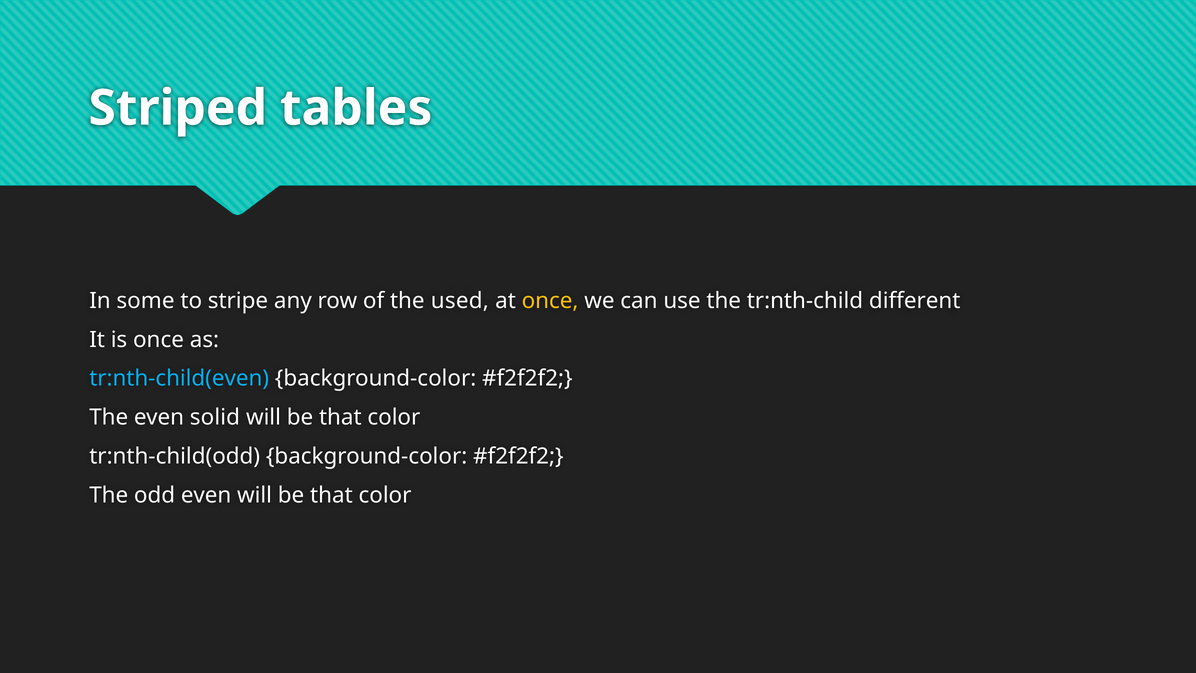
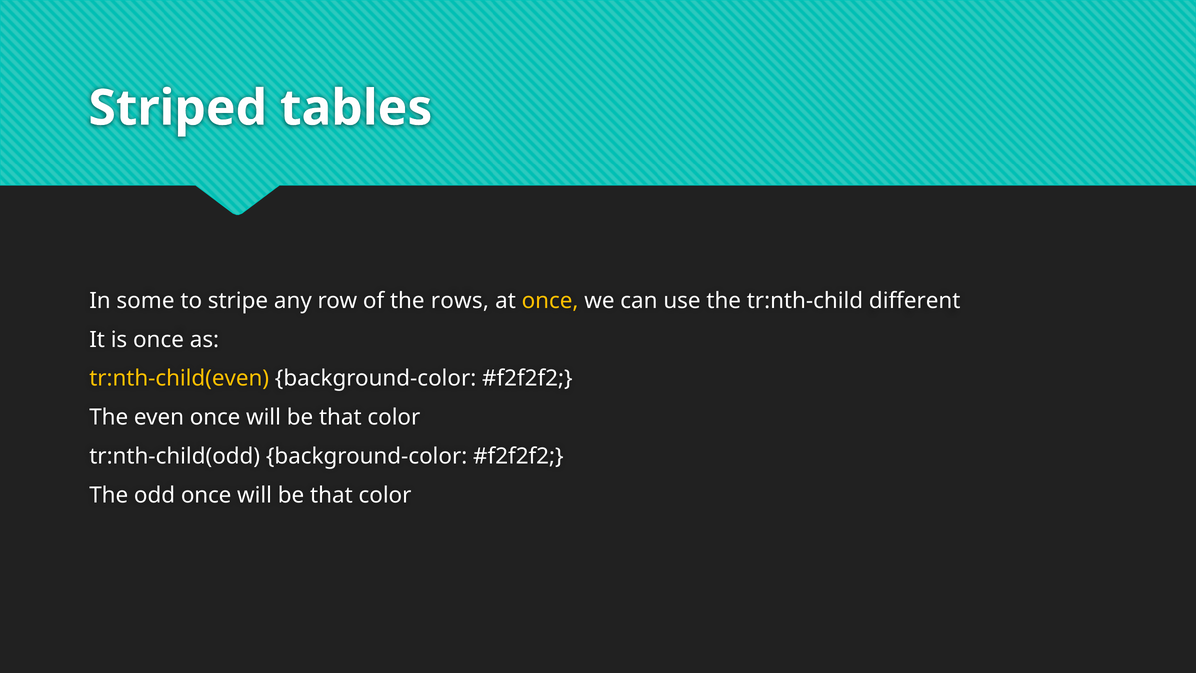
used: used -> rows (460, 301)
tr:nth-child(even colour: light blue -> yellow (179, 378)
even solid: solid -> once (215, 417)
odd even: even -> once (206, 495)
